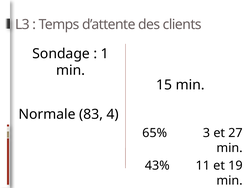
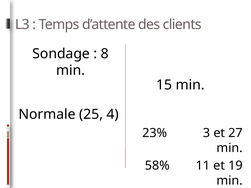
1: 1 -> 8 (105, 54)
83: 83 -> 25 (91, 115)
65%: 65% -> 23% (155, 133)
43%: 43% -> 58% (157, 166)
